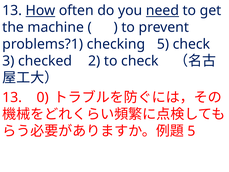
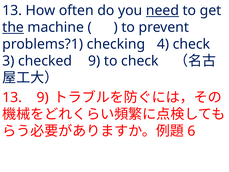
How underline: present -> none (40, 11)
the underline: none -> present (13, 27)
checking 5: 5 -> 4 (163, 44)
checked 2: 2 -> 9 (94, 61)
13 0: 0 -> 9 (43, 97)
5: 5 -> 6 (191, 131)
